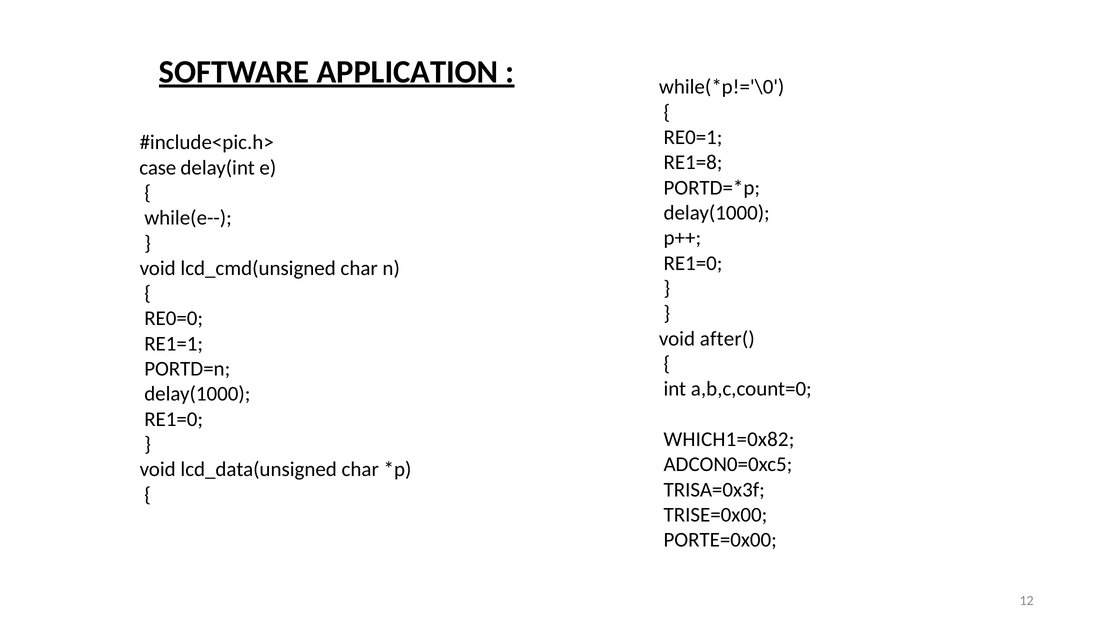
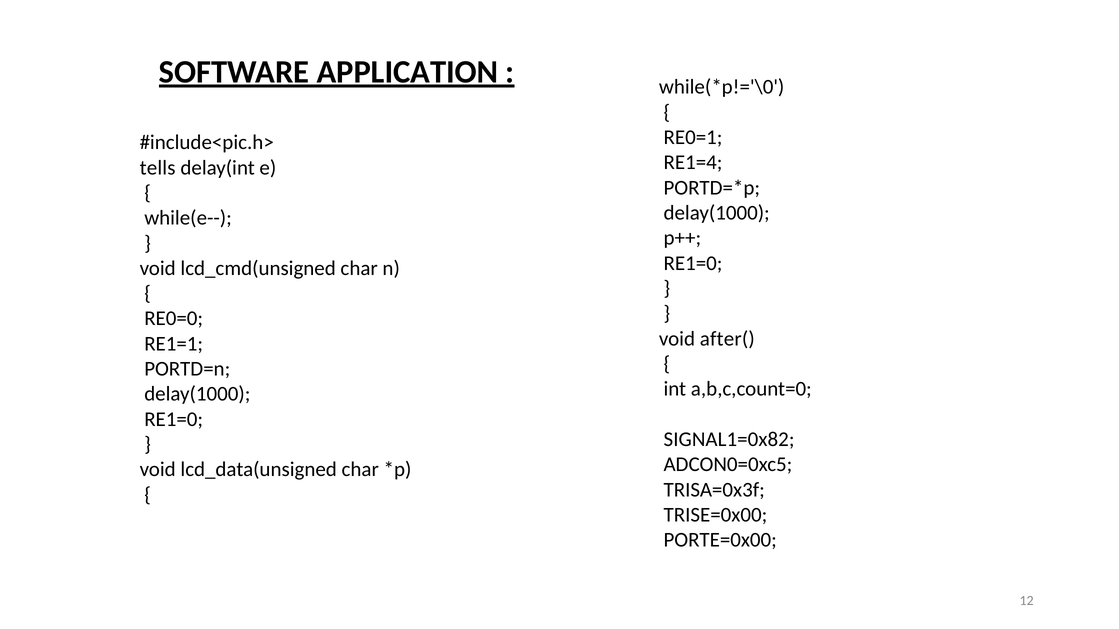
RE1=8: RE1=8 -> RE1=4 (693, 163)
case: case -> tells (158, 168)
WHICH1=0x82: WHICH1=0x82 -> SIGNAL1=0x82 (729, 440)
